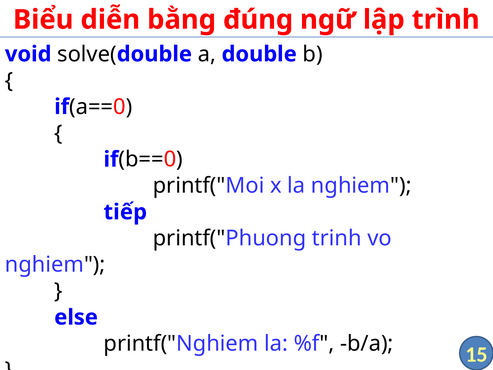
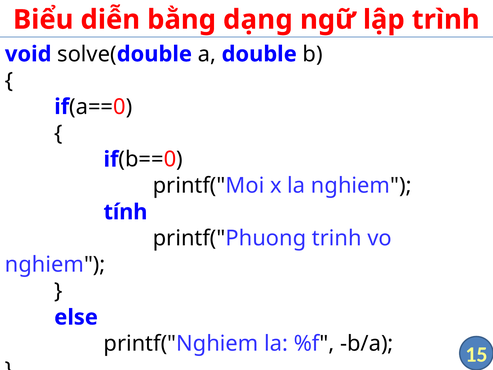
đúng: đúng -> dạng (258, 20)
tiếp: tiếp -> tính (125, 212)
